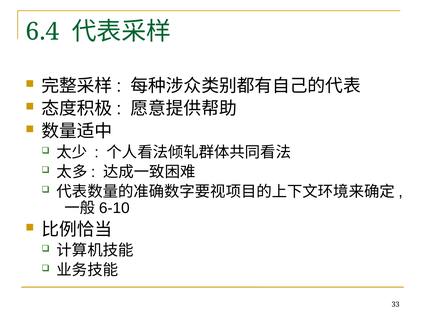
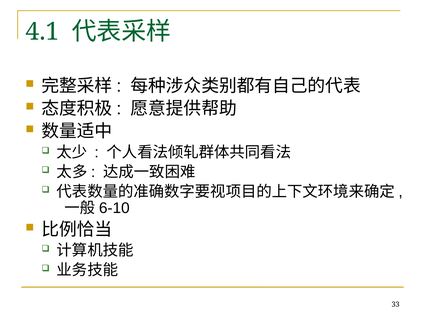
6.4: 6.4 -> 4.1 (42, 32)
